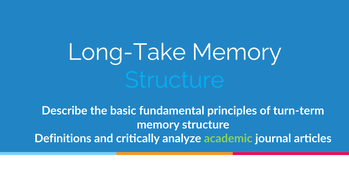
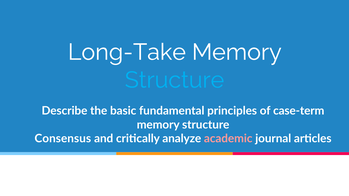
turn-term: turn-term -> case-term (299, 111)
Definitions: Definitions -> Consensus (63, 139)
academic colour: light green -> pink (228, 139)
